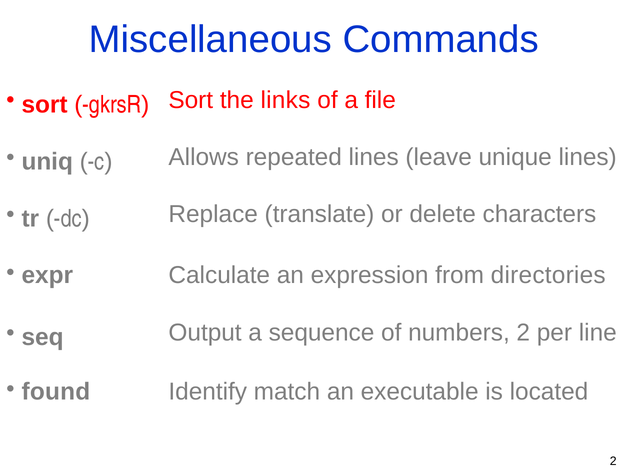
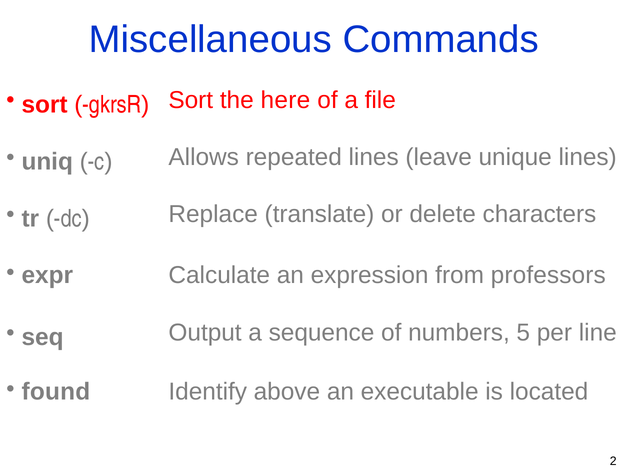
links: links -> here (285, 100)
directories: directories -> professors (548, 275)
numbers 2: 2 -> 5 (523, 333)
match: match -> above (287, 392)
